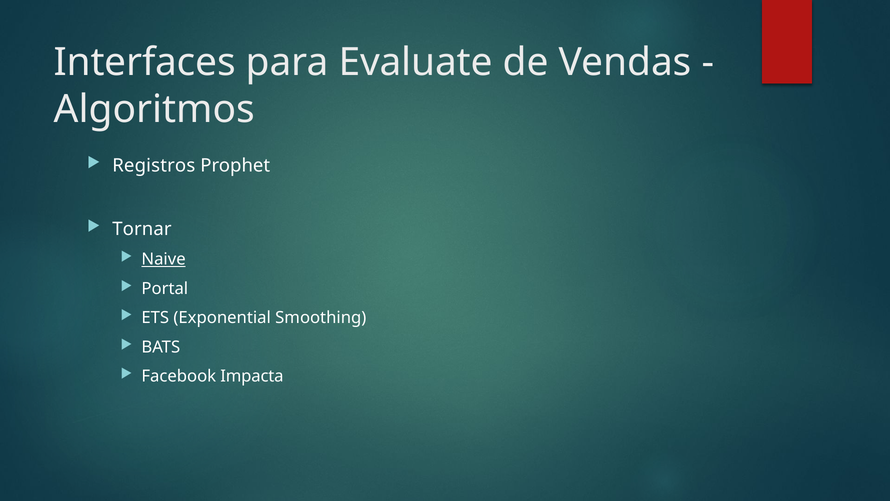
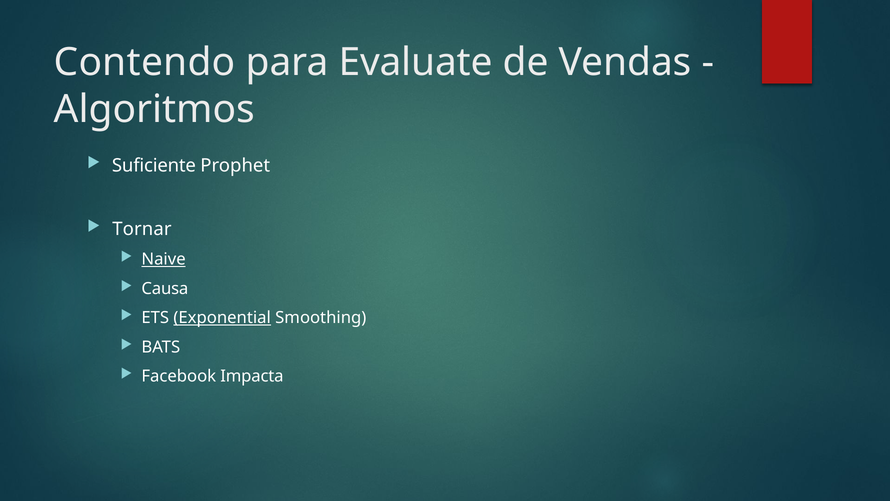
Interfaces: Interfaces -> Contendo (145, 62)
Registros: Registros -> Suficiente (154, 166)
Portal: Portal -> Causa (165, 288)
Exponential underline: none -> present (222, 318)
